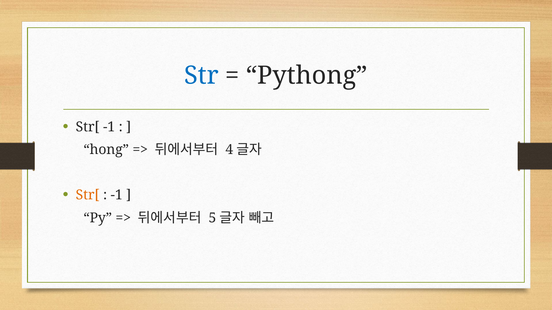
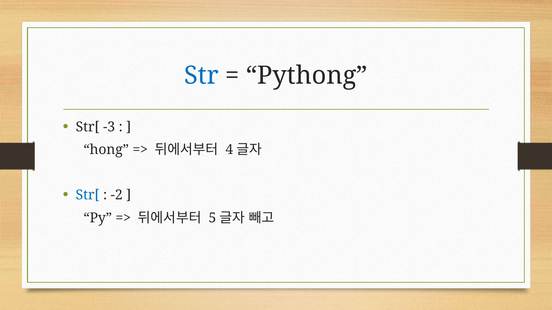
Str[ -1: -1 -> -3 (109, 127)
Str[ colour: orange -> blue (88, 195)
-1: -1 -> -2 (117, 195)
